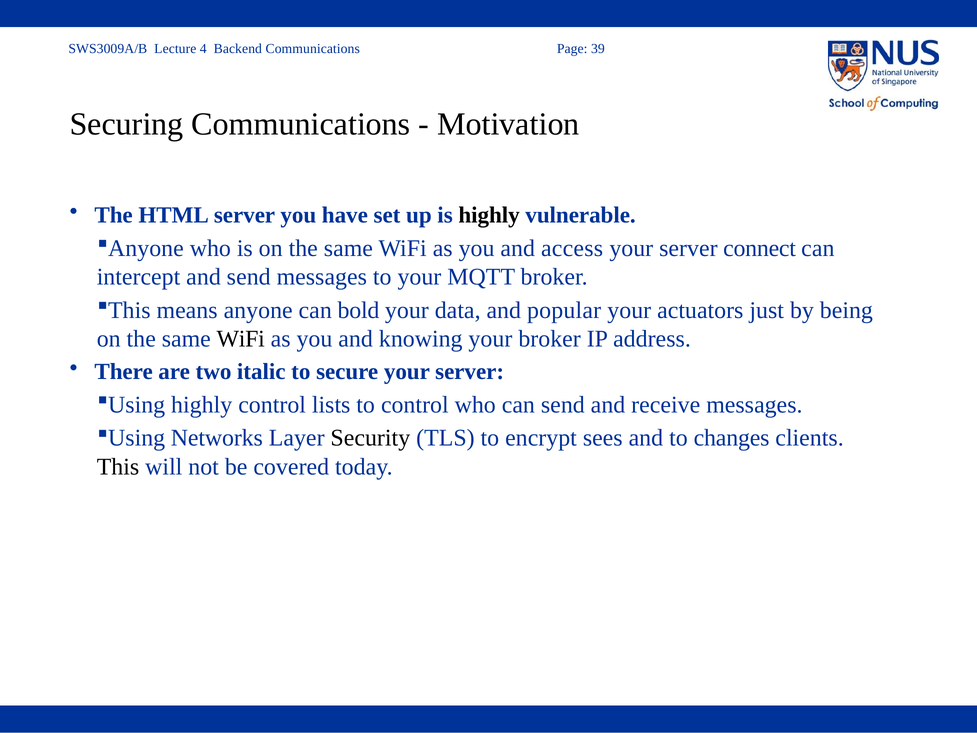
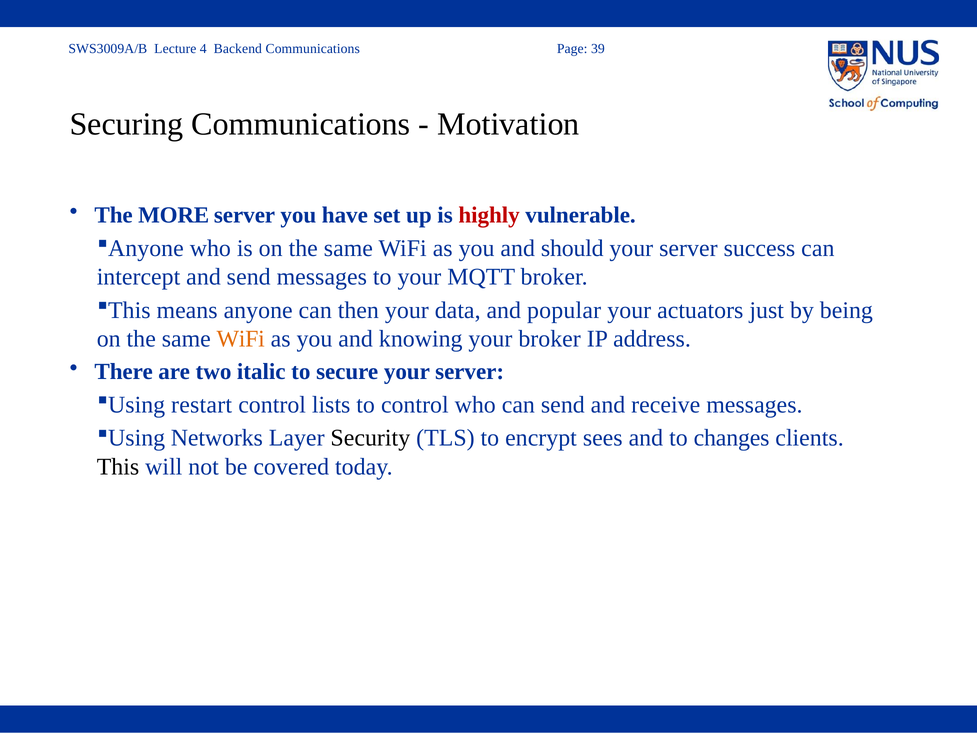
HTML: HTML -> MORE (174, 215)
highly colour: black -> red (489, 215)
access: access -> should (572, 248)
connect: connect -> success (759, 248)
bold: bold -> then (358, 310)
WiFi colour: black -> orange (241, 339)
highly: highly -> restart (202, 405)
